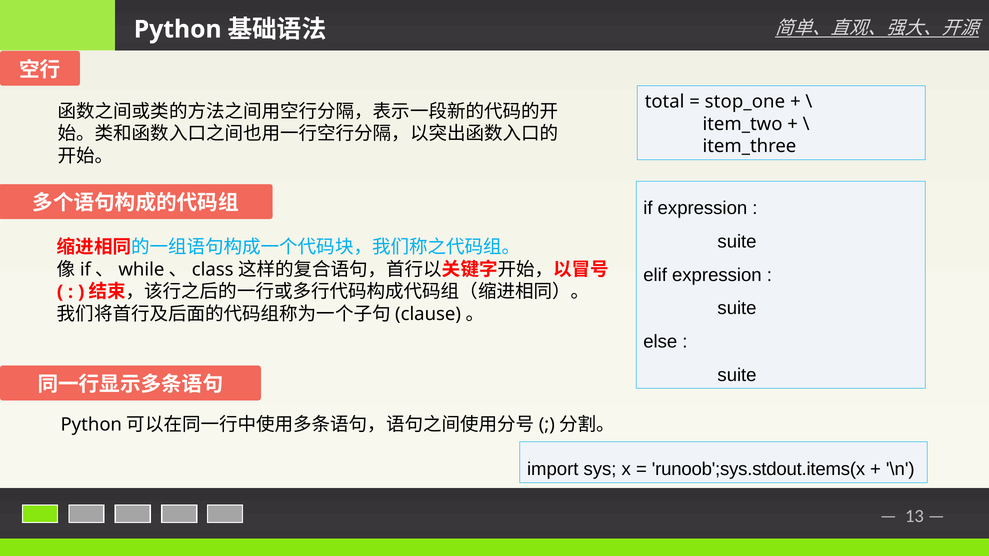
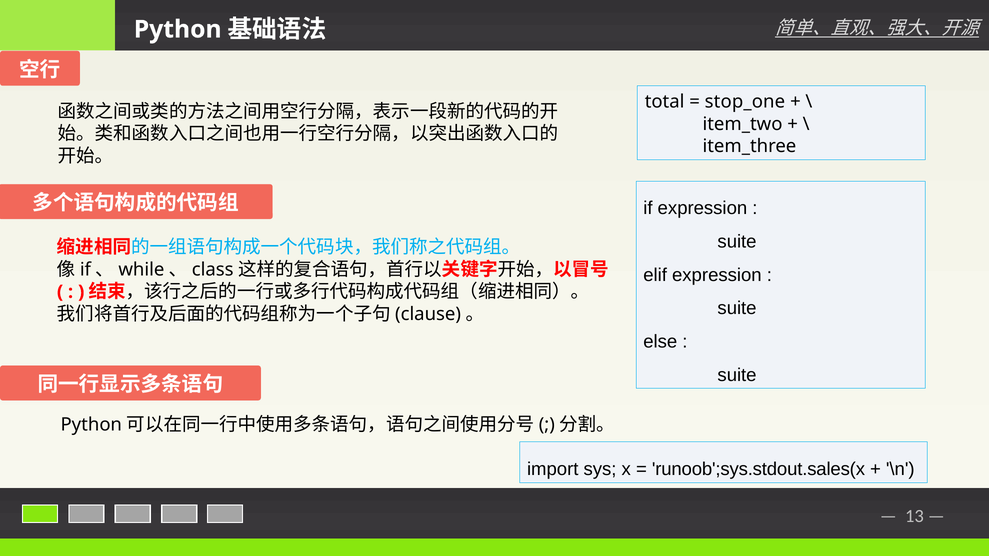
runoob';sys.stdout.items(x: runoob';sys.stdout.items(x -> runoob';sys.stdout.sales(x (758, 469)
